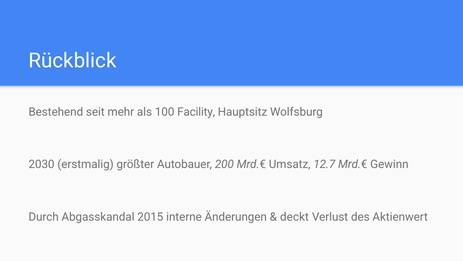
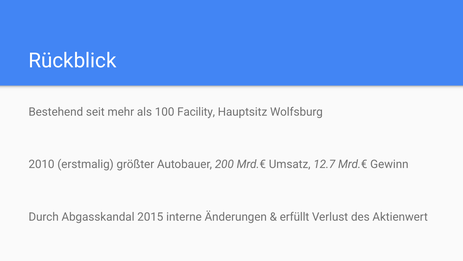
2030: 2030 -> 2010 (42, 164)
deckt: deckt -> erfüllt (295, 217)
